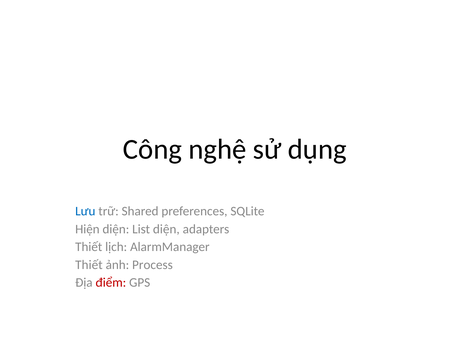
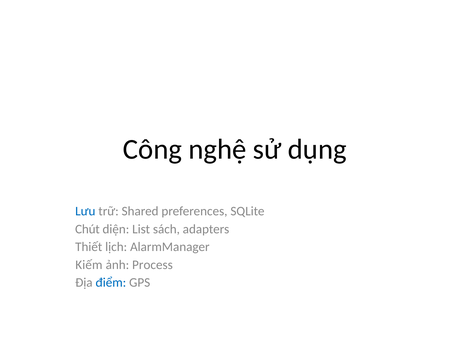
Hiện: Hiện -> Chút (87, 229)
List diện: diện -> sách (166, 229)
Thiết: Thiết -> Kiếm (89, 264)
điểm colour: red -> blue (111, 282)
